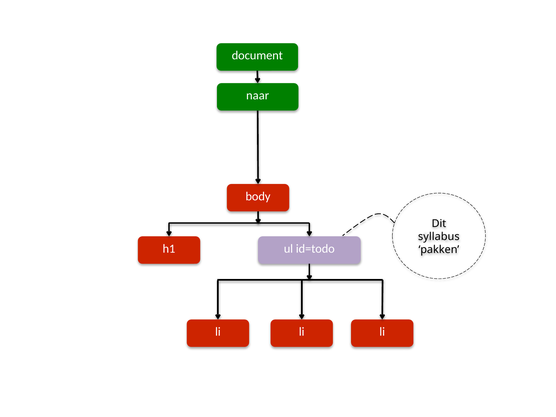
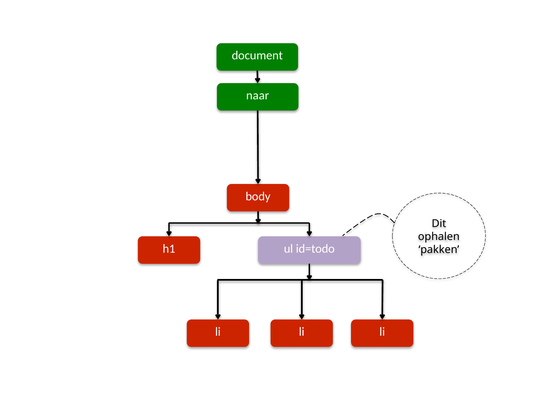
syllabus: syllabus -> ophalen (439, 237)
